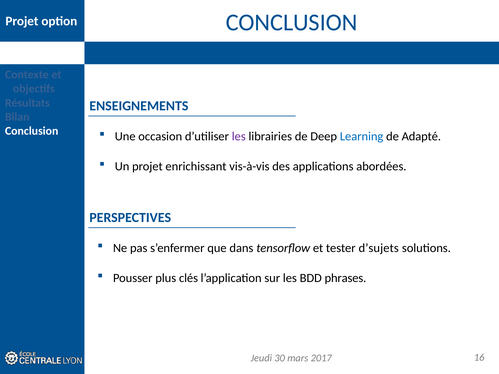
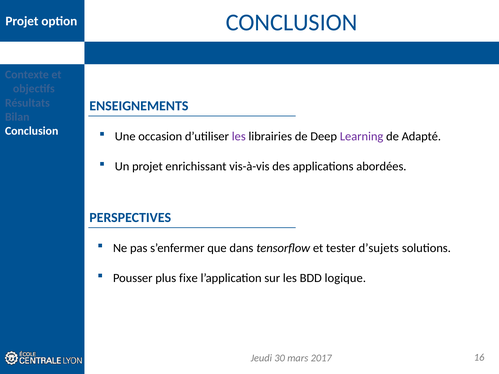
Learning colour: blue -> purple (362, 137)
clés: clés -> fixe (188, 278)
phrases: phrases -> logique (345, 278)
